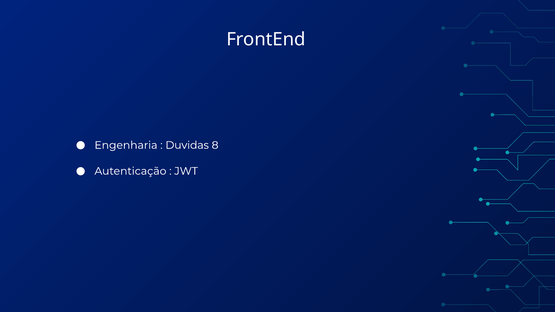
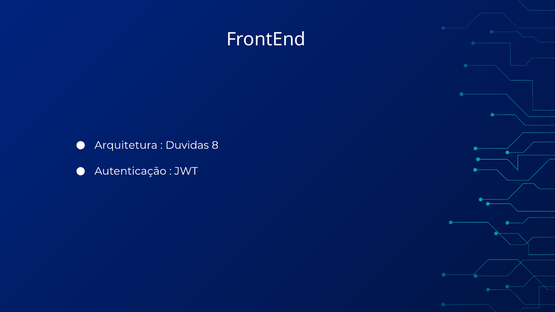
Engenharia: Engenharia -> Arquitetura (126, 145)
